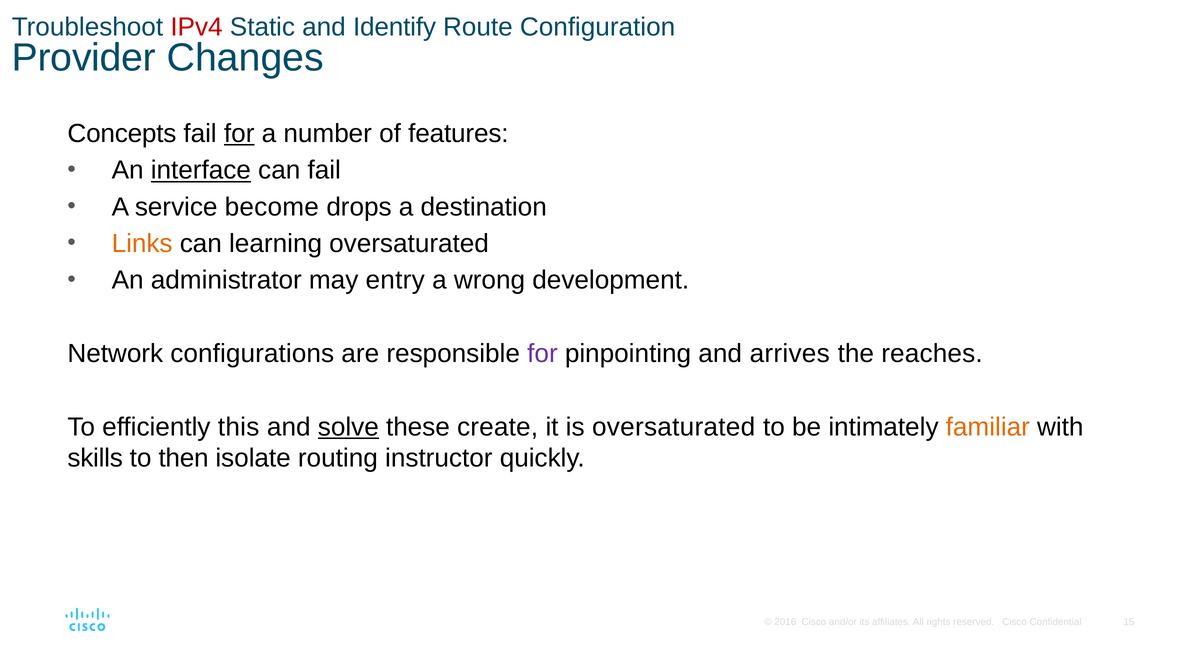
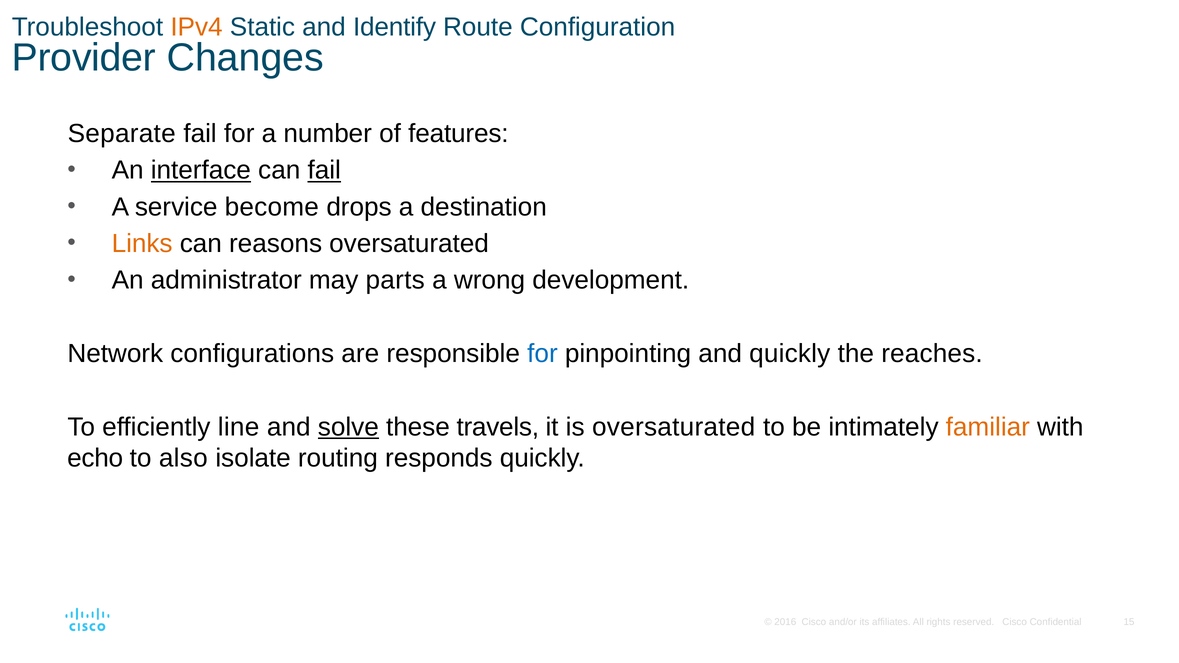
IPv4 colour: red -> orange (197, 27)
Concepts: Concepts -> Separate (122, 134)
for underline: present -> none (239, 134)
fail underline: none -> present (324, 170)
learning: learning -> reasons (276, 244)
entry: entry -> parts (395, 280)
for colour: purple -> blue (542, 354)
and arrives: arrives -> quickly (790, 354)
this: this -> line (239, 427)
create: create -> travels (498, 427)
skills: skills -> echo (95, 459)
then: then -> also (183, 459)
instructor: instructor -> responds (439, 459)
